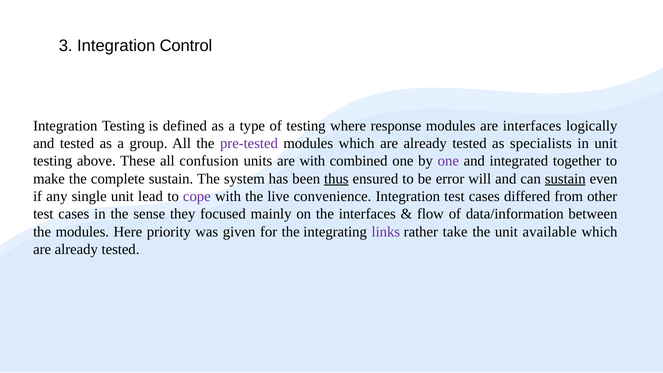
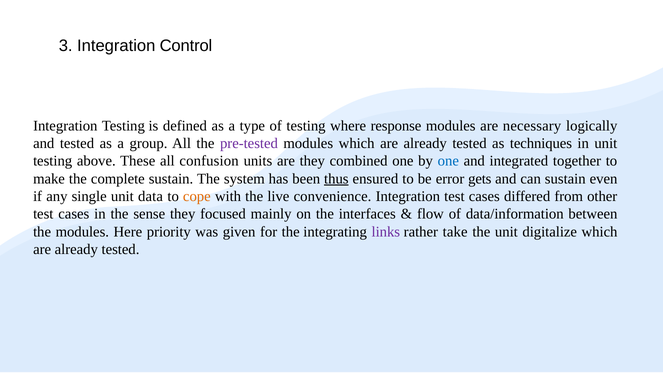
are interfaces: interfaces -> necessary (532, 126)
specialists: specialists -> techniques (541, 143)
are with: with -> they (312, 161)
one colour: purple -> blue (448, 161)
will: will -> gets (480, 179)
sustain underline: present -> none (565, 179)
lead: lead -> data (151, 196)
cope colour: purple -> orange (197, 196)
available: available -> digitalize (550, 232)
